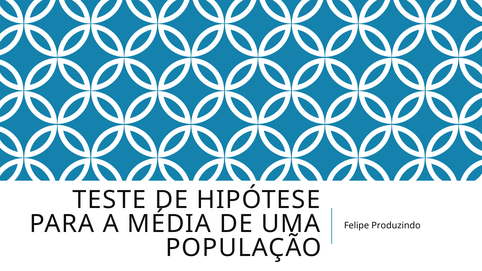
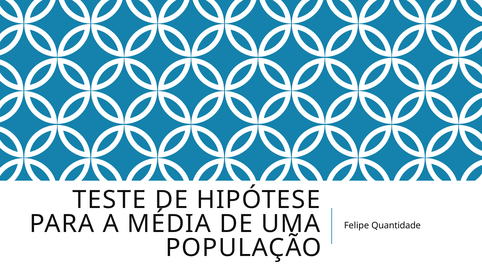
Produzindo: Produzindo -> Quantidade (396, 226)
